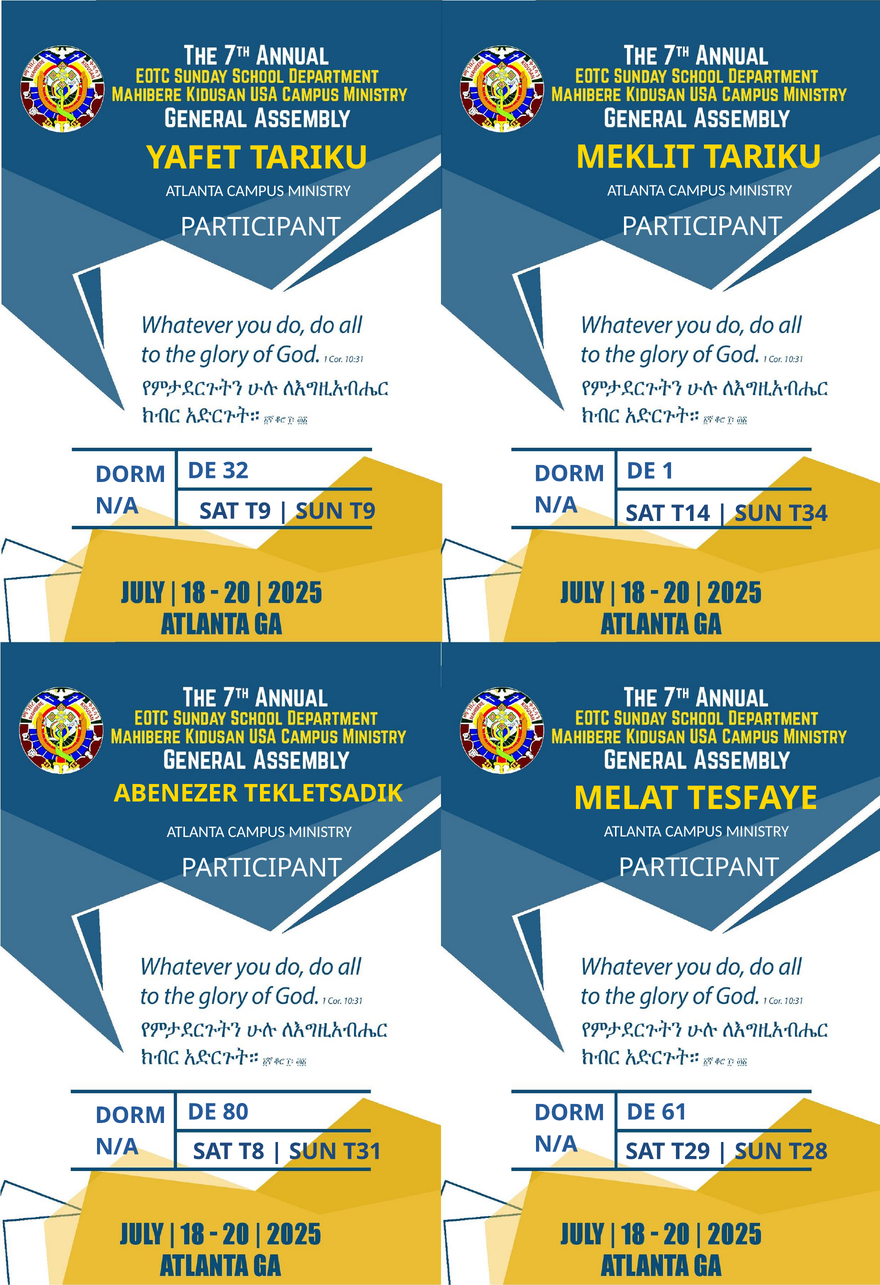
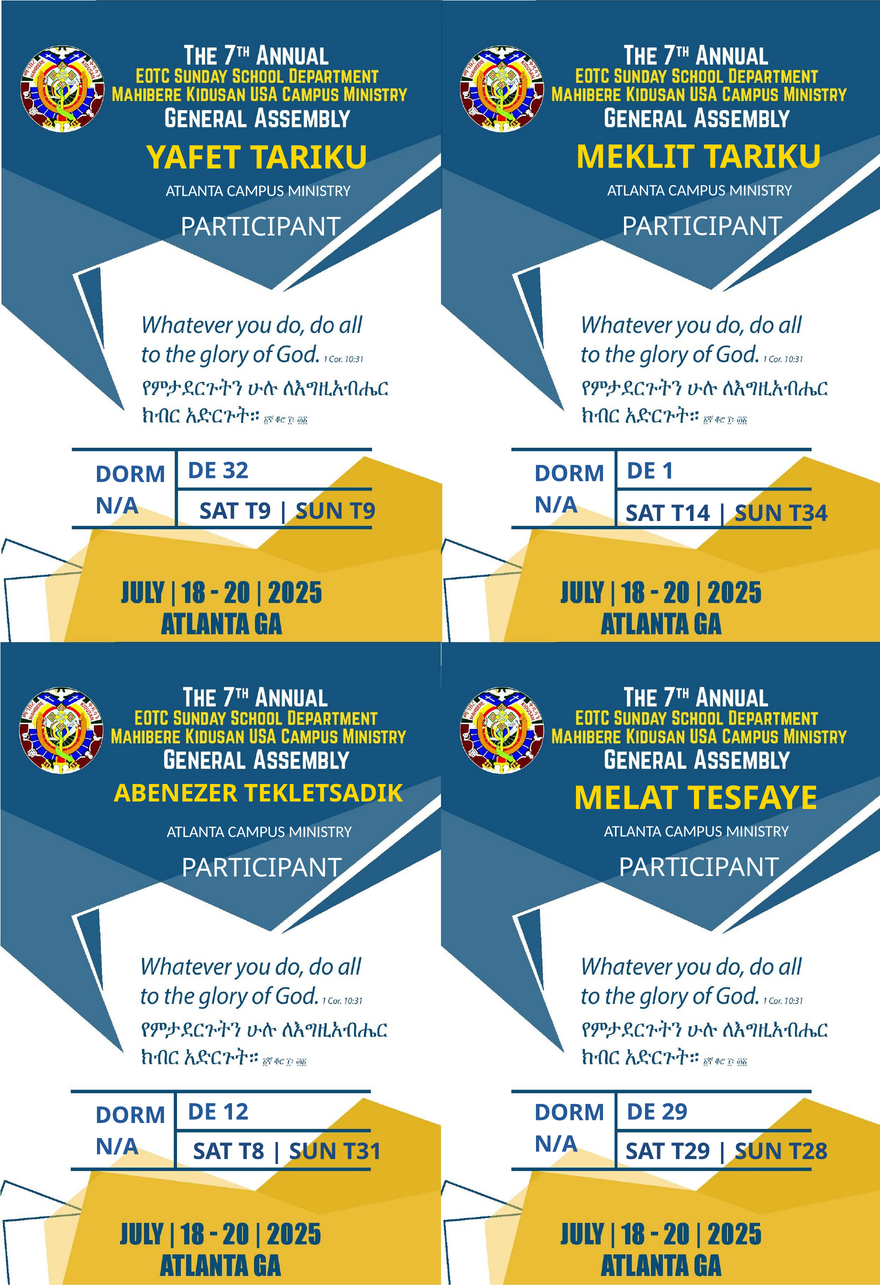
80: 80 -> 12 (236, 1112)
61: 61 -> 29 (675, 1112)
